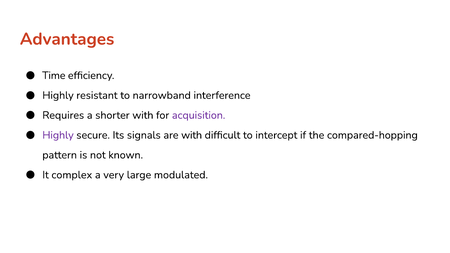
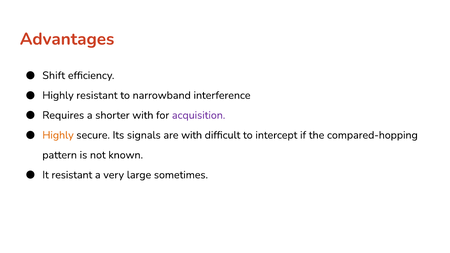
Time: Time -> Shift (54, 75)
Highly colour: purple -> orange (58, 135)
It complex: complex -> resistant (72, 175)
modulated: modulated -> sometimes (181, 175)
